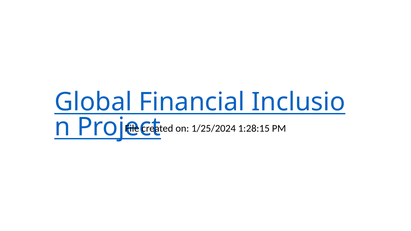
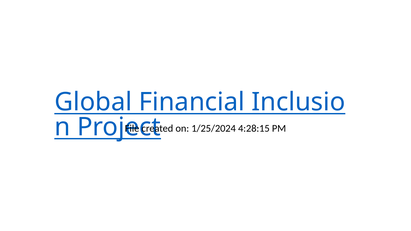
1:28:15: 1:28:15 -> 4:28:15 (254, 128)
